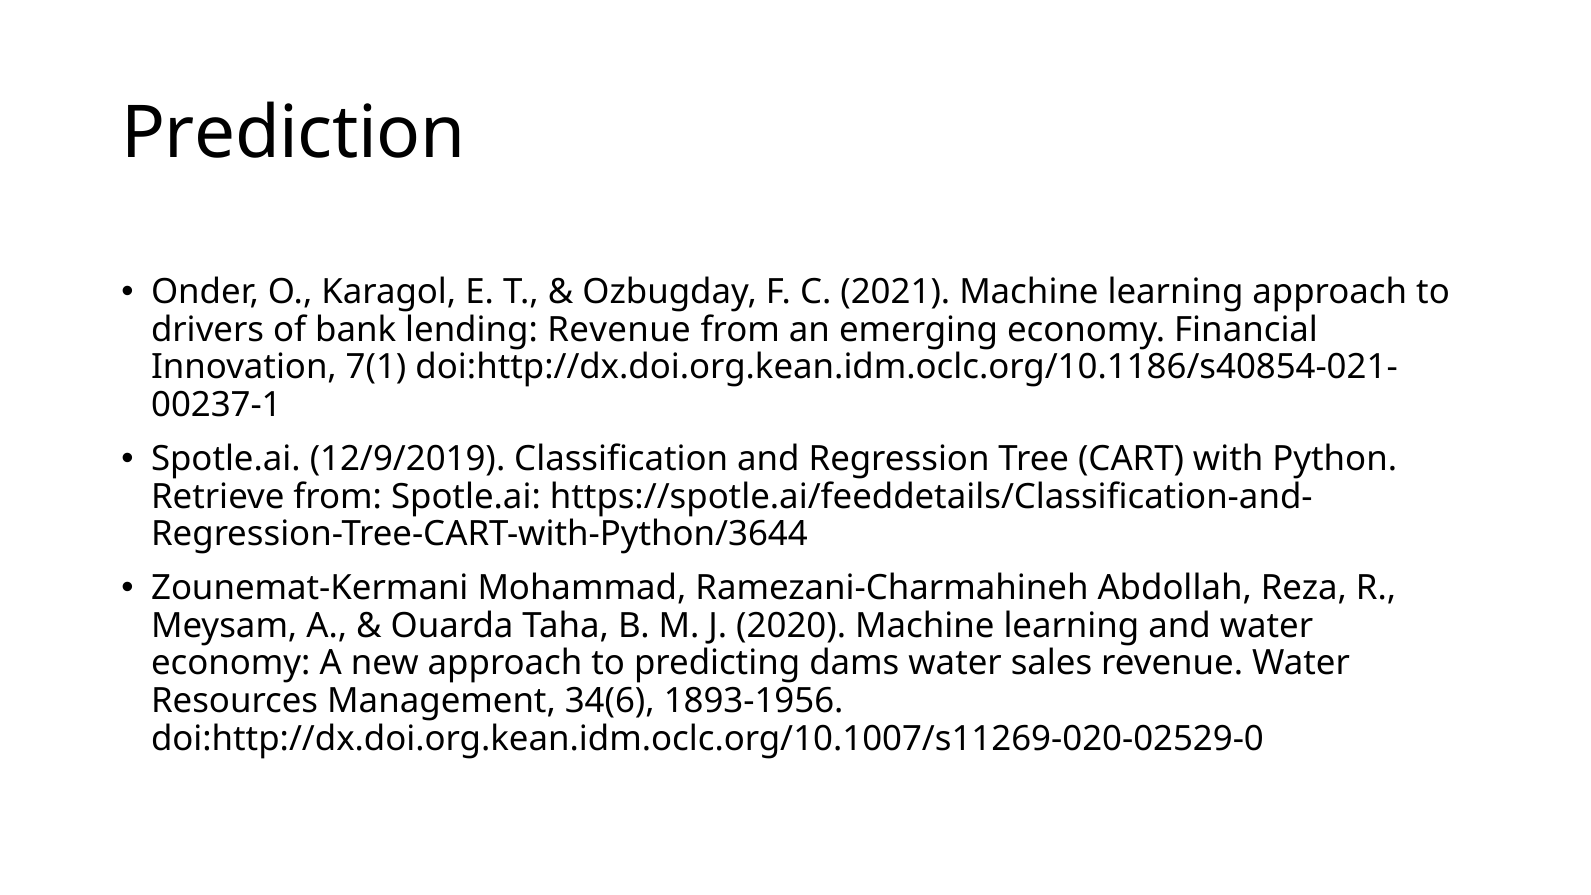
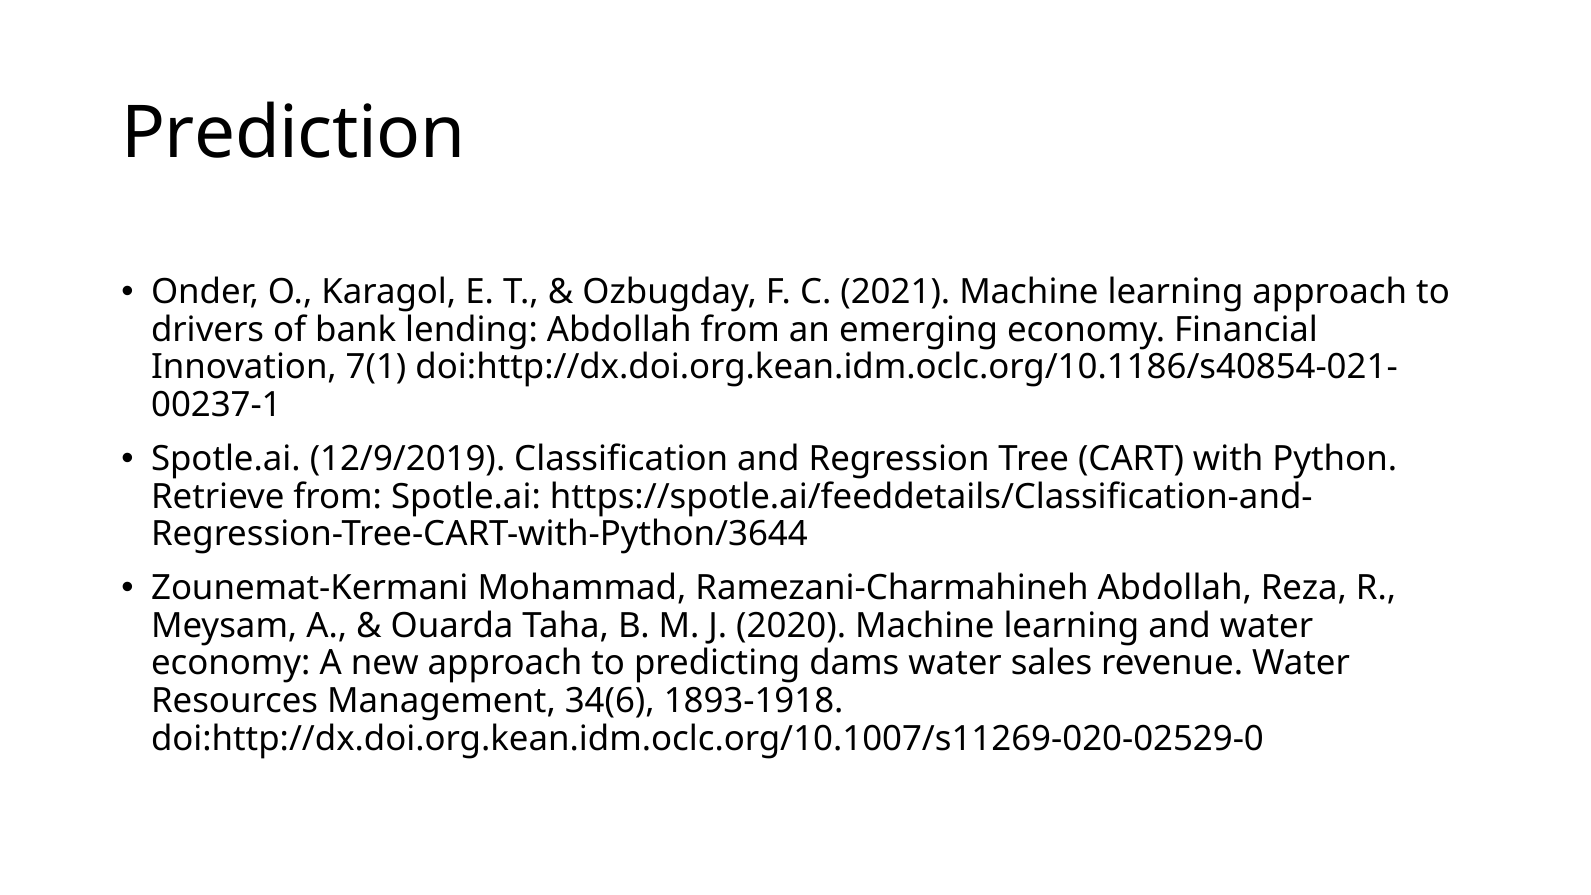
lending Revenue: Revenue -> Abdollah (619, 330)
1893-1956: 1893-1956 -> 1893-1918 (754, 701)
